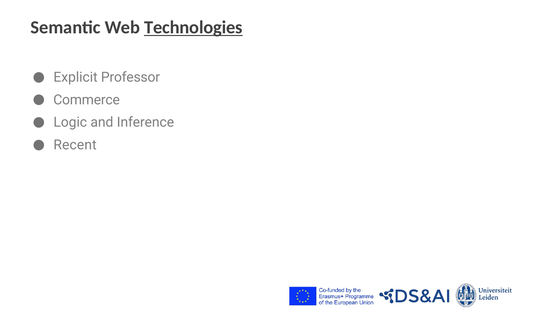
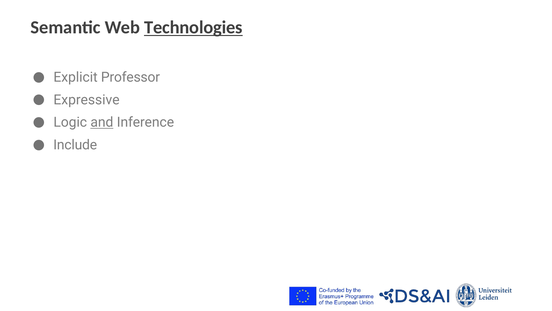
Commerce: Commerce -> Expressive (87, 100)
and underline: none -> present (102, 122)
Recent: Recent -> Include (75, 145)
